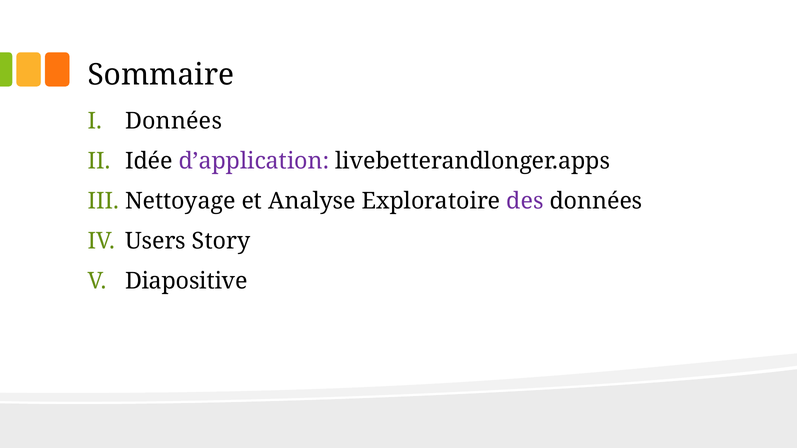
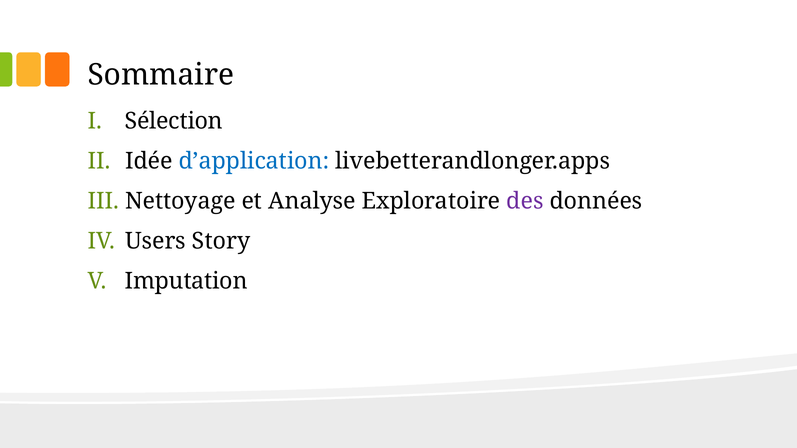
Données: Données -> Sélection (174, 121)
d’application colour: purple -> blue (254, 161)
Diapositive: Diapositive -> Imputation (186, 281)
